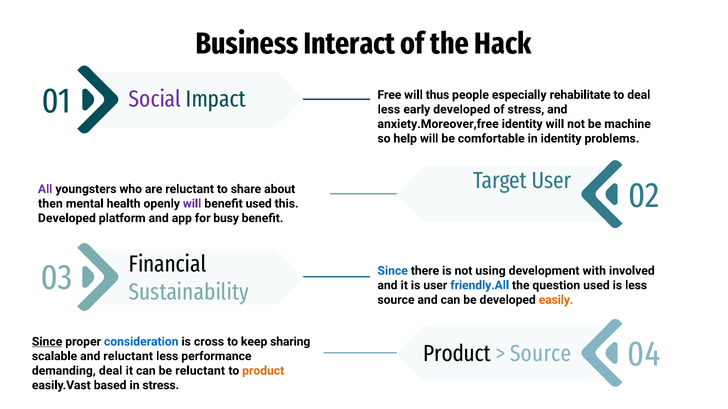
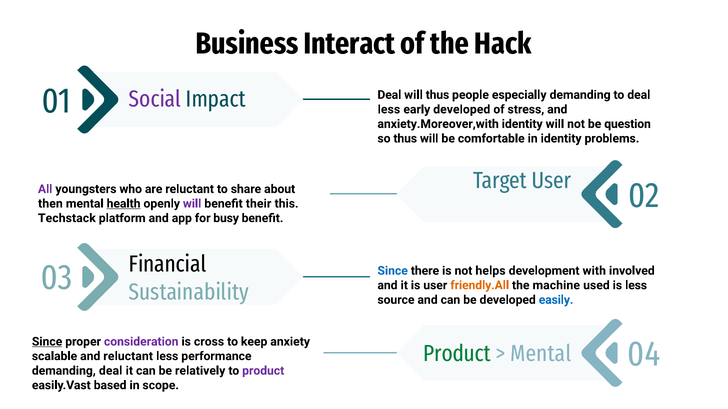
01 Free: Free -> Deal (389, 95)
especially rehabilitate: rehabilitate -> demanding (580, 95)
anxiety.Moreover,free: anxiety.Moreover,free -> anxiety.Moreover,with (438, 124)
machine: machine -> question (628, 124)
so help: help -> thus (405, 139)
health underline: none -> present (124, 204)
benefit used: used -> their (259, 204)
Developed: Developed -> Techstack (67, 218)
using: using -> helps (491, 271)
friendly.All colour: blue -> orange (480, 286)
question: question -> machine (556, 286)
easily colour: orange -> blue (556, 300)
consideration colour: blue -> purple (141, 342)
sharing: sharing -> anxiety (290, 342)
Product colour: black -> green (457, 354)
Source: Source -> Mental (541, 354)
be reluctant: reluctant -> relatively (200, 371)
product colour: orange -> purple (263, 371)
in stress: stress -> scope (161, 386)
